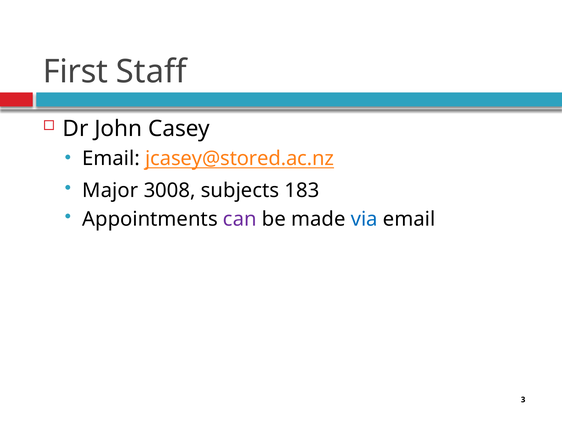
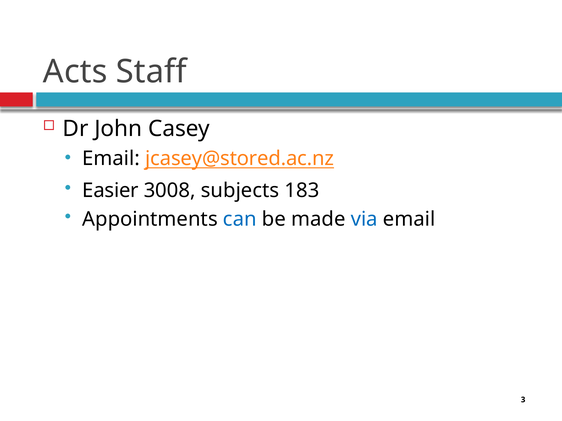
First: First -> Acts (75, 72)
Major: Major -> Easier (110, 191)
can colour: purple -> blue (240, 219)
